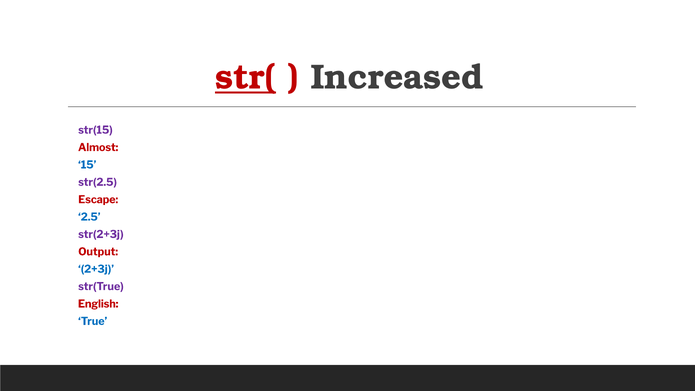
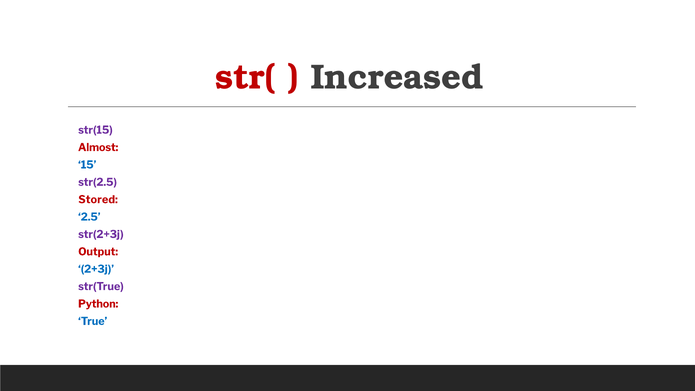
str( underline: present -> none (246, 77)
Escape: Escape -> Stored (98, 200)
English: English -> Python (98, 304)
